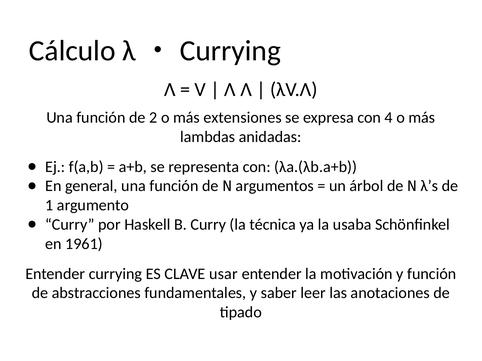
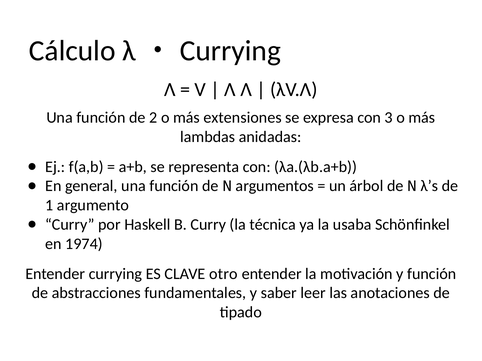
4: 4 -> 3 (389, 118)
1961: 1961 -> 1974 (84, 244)
usar: usar -> otro (223, 274)
